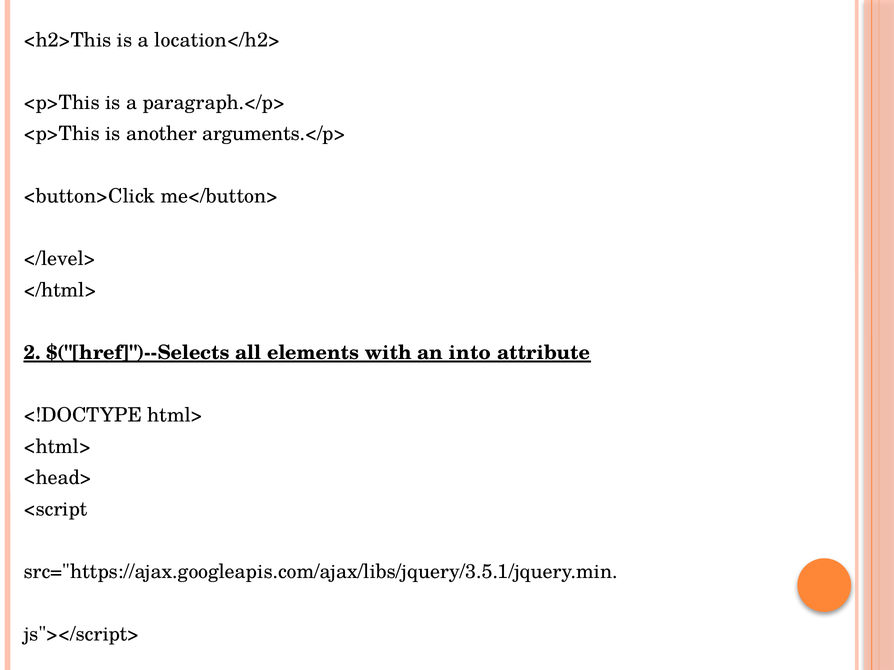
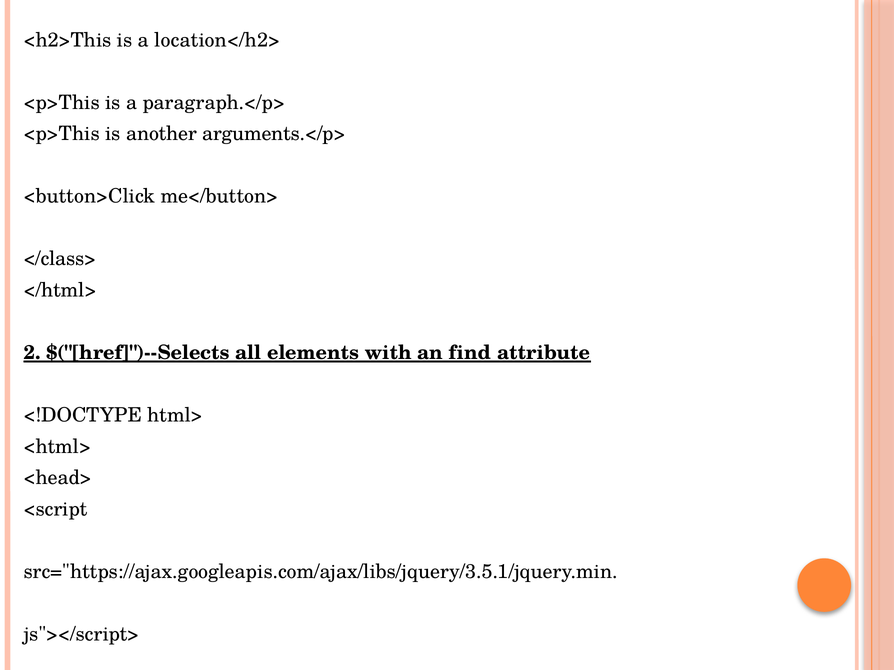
</level>: </level> -> </class> (60, 259)
into: into -> find (470, 353)
